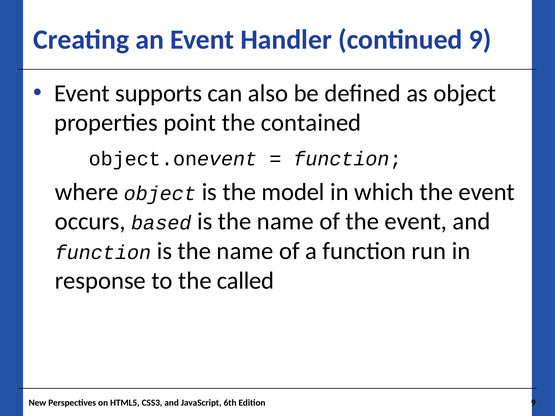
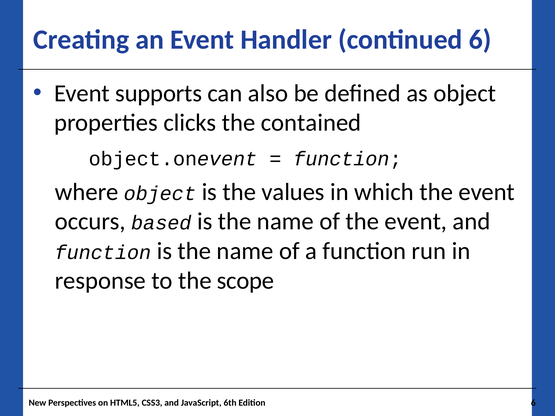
continued 9: 9 -> 6 (480, 40)
point: point -> clicks (190, 123)
model: model -> values (293, 192)
called: called -> scope (245, 281)
Edition 9: 9 -> 6 (533, 403)
